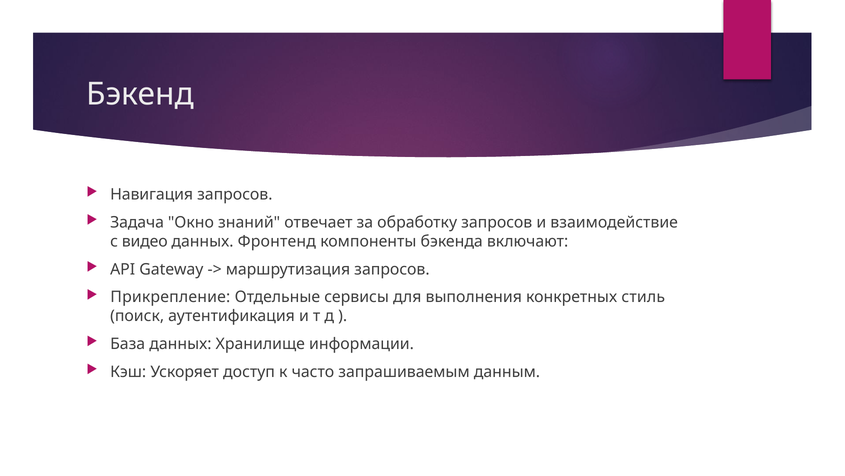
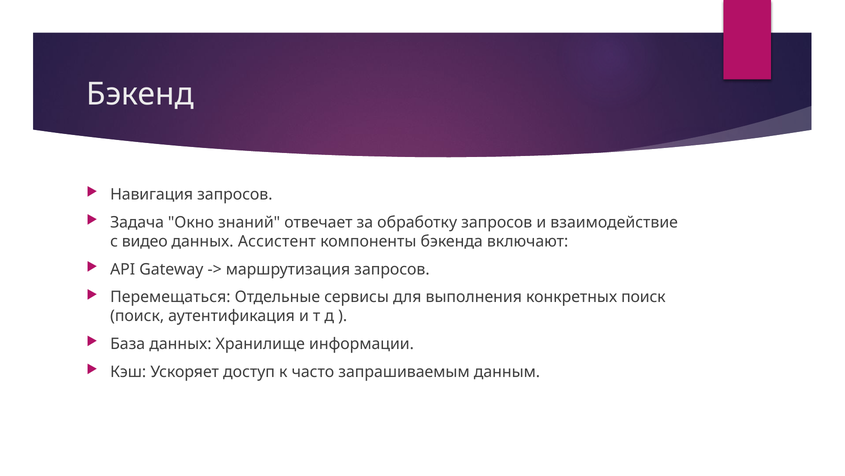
Фронтенд: Фронтенд -> Ассистент (277, 241)
Прикрепление: Прикрепление -> Перемещаться (170, 297)
конкретных стиль: стиль -> поиск (643, 297)
